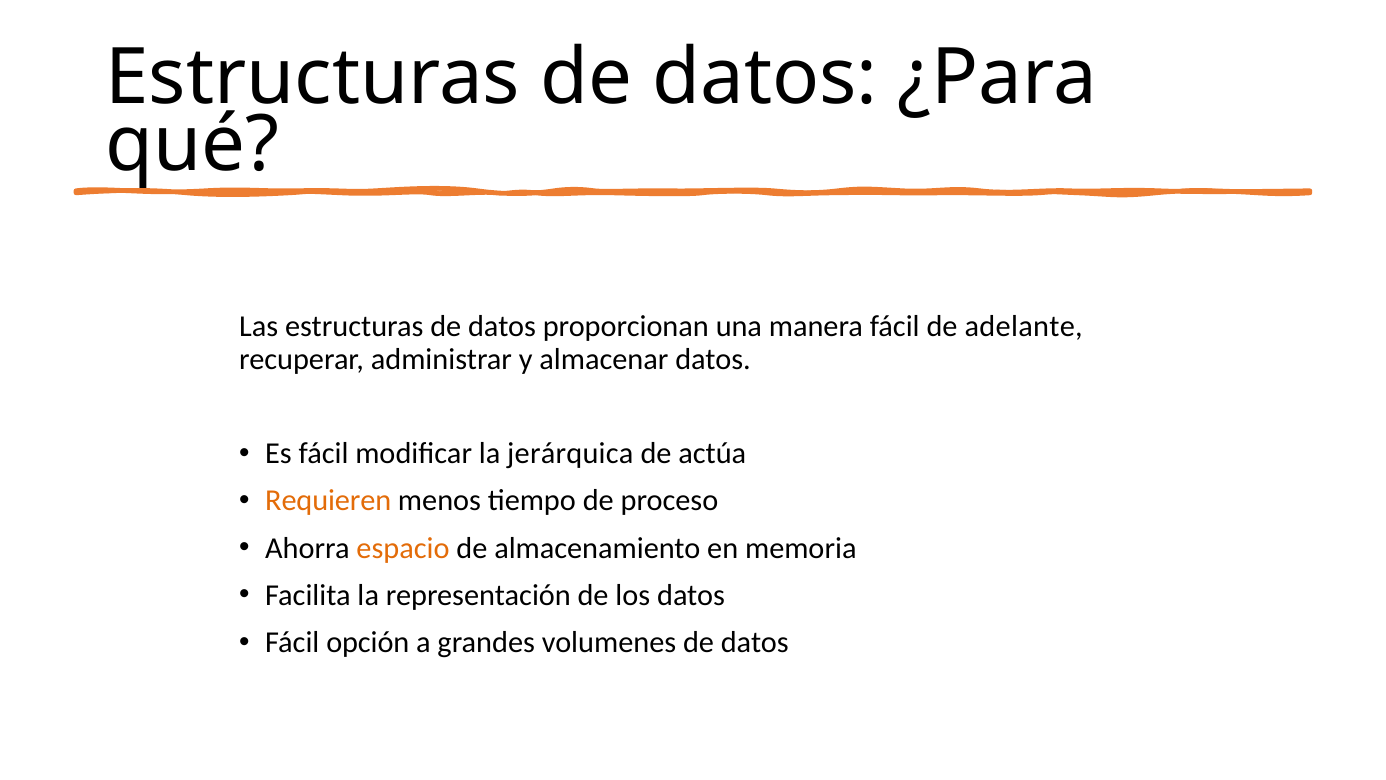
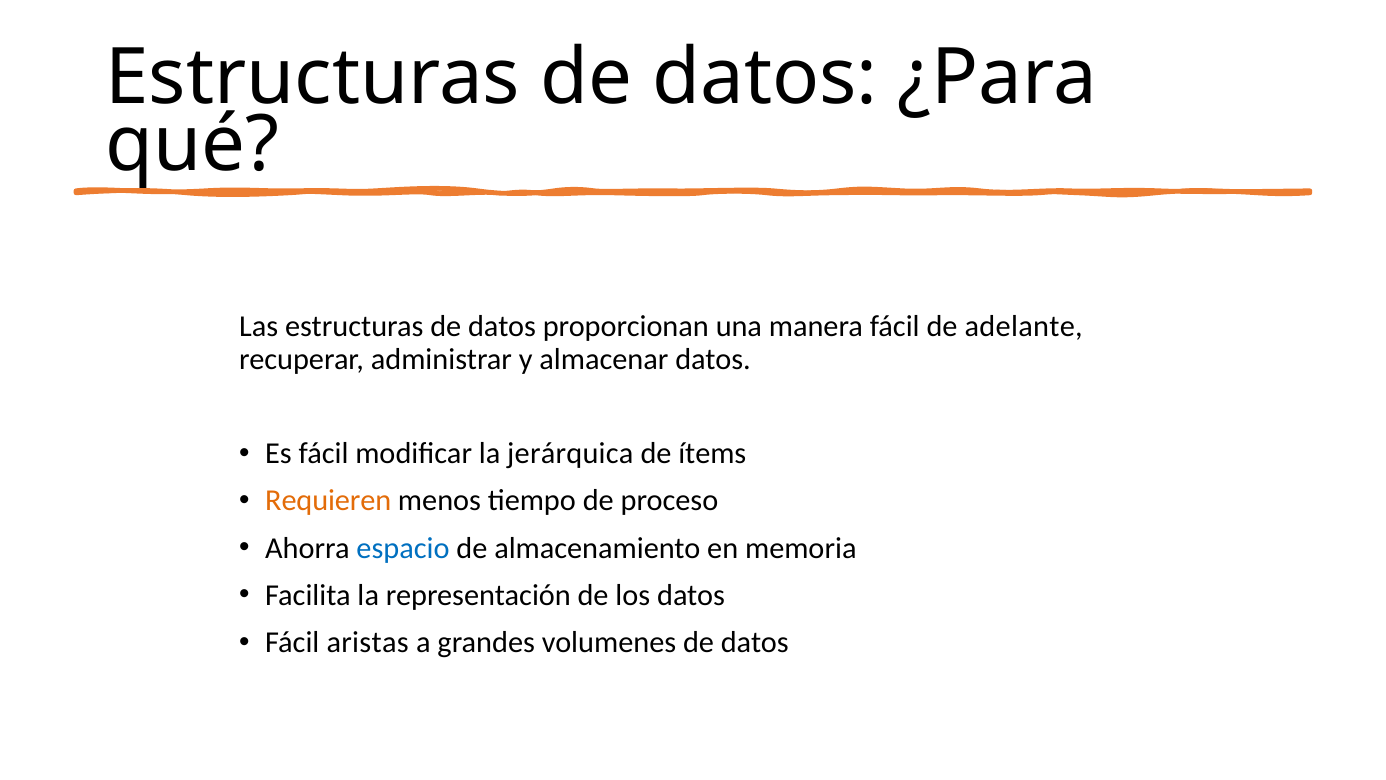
actúa: actúa -> ítems (712, 453)
espacio colour: orange -> blue (403, 548)
opción: opción -> aristas (368, 642)
